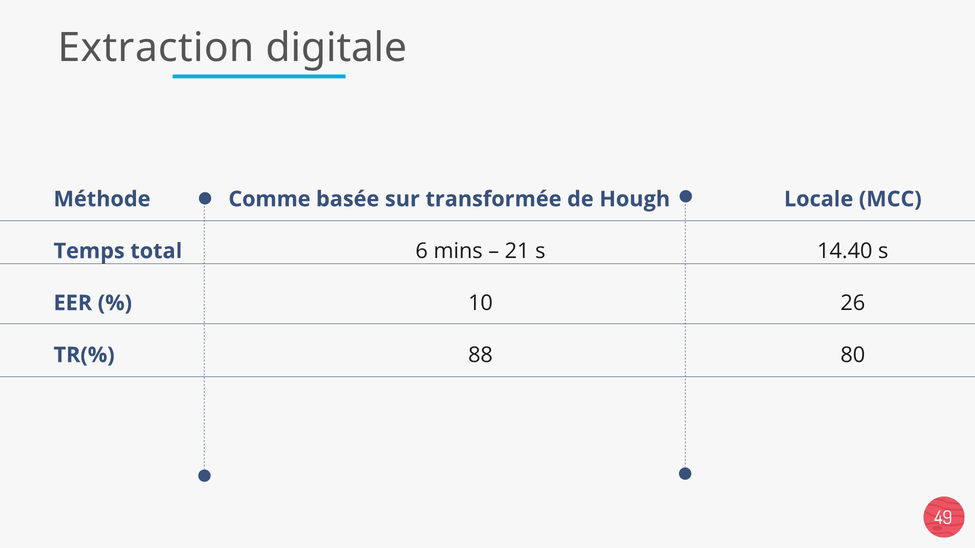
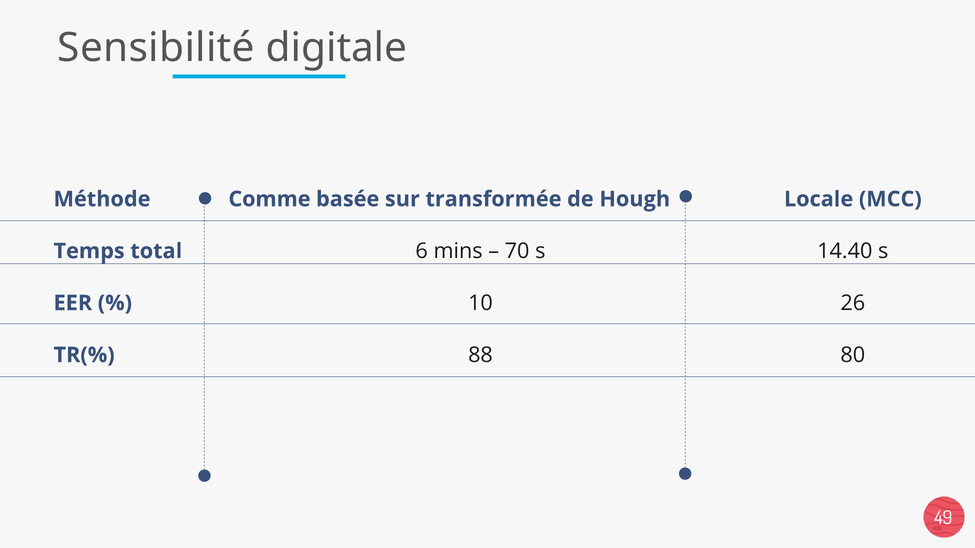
Extraction: Extraction -> Sensibilité (156, 48)
21: 21 -> 70 (517, 251)
